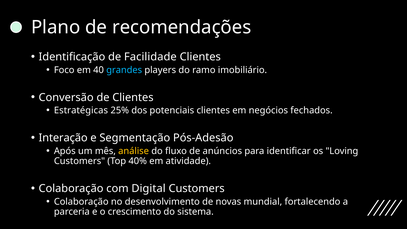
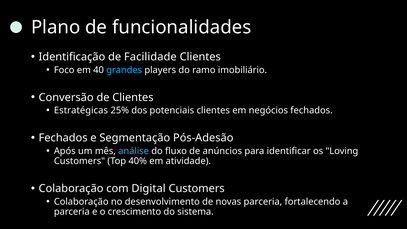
recomendações: recomendações -> funcionalidades (182, 27)
Interação: Interação -> Fechados (63, 138)
análise colour: yellow -> light blue (134, 151)
novas mundial: mundial -> parceria (263, 202)
